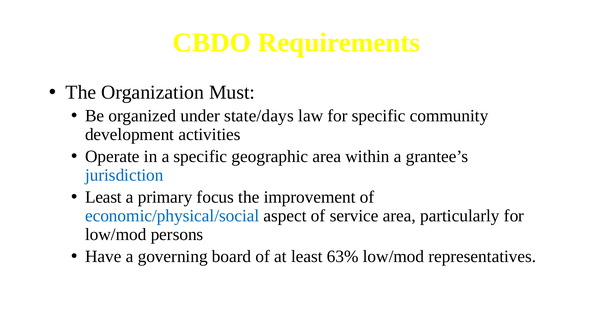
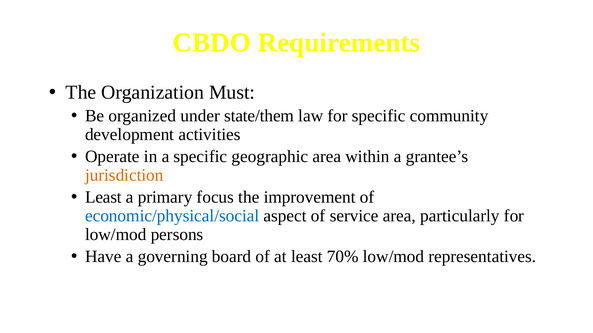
state/days: state/days -> state/them (259, 116)
jurisdiction colour: blue -> orange (124, 175)
63%: 63% -> 70% (343, 257)
